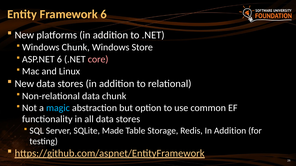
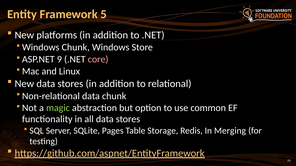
Framework 6: 6 -> 5 (104, 14)
ASP.NET 6: 6 -> 9 (59, 60)
magic colour: light blue -> light green (58, 108)
Made: Made -> Pages (113, 131)
Redis In Addition: Addition -> Merging (230, 131)
